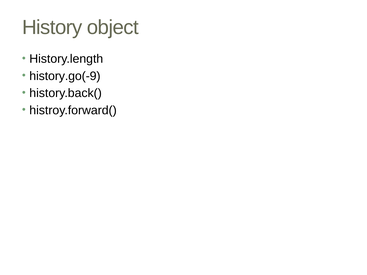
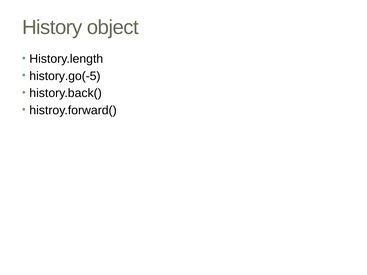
history.go(-9: history.go(-9 -> history.go(-5 (65, 76)
